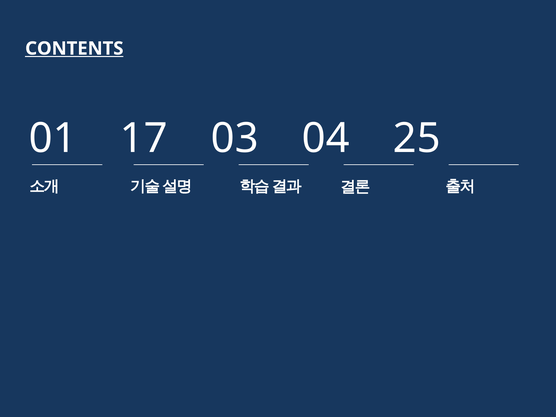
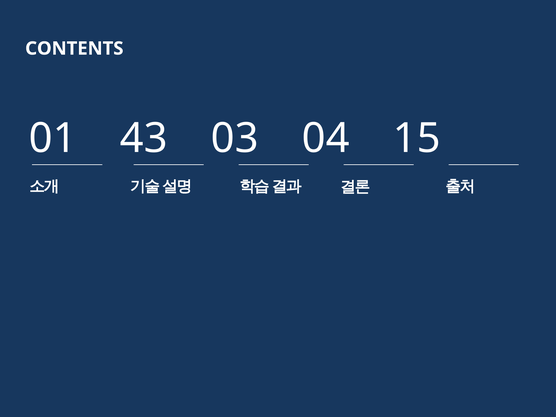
CONTENTS underline: present -> none (74, 48)
17: 17 -> 43 (144, 138)
25: 25 -> 15 (417, 138)
